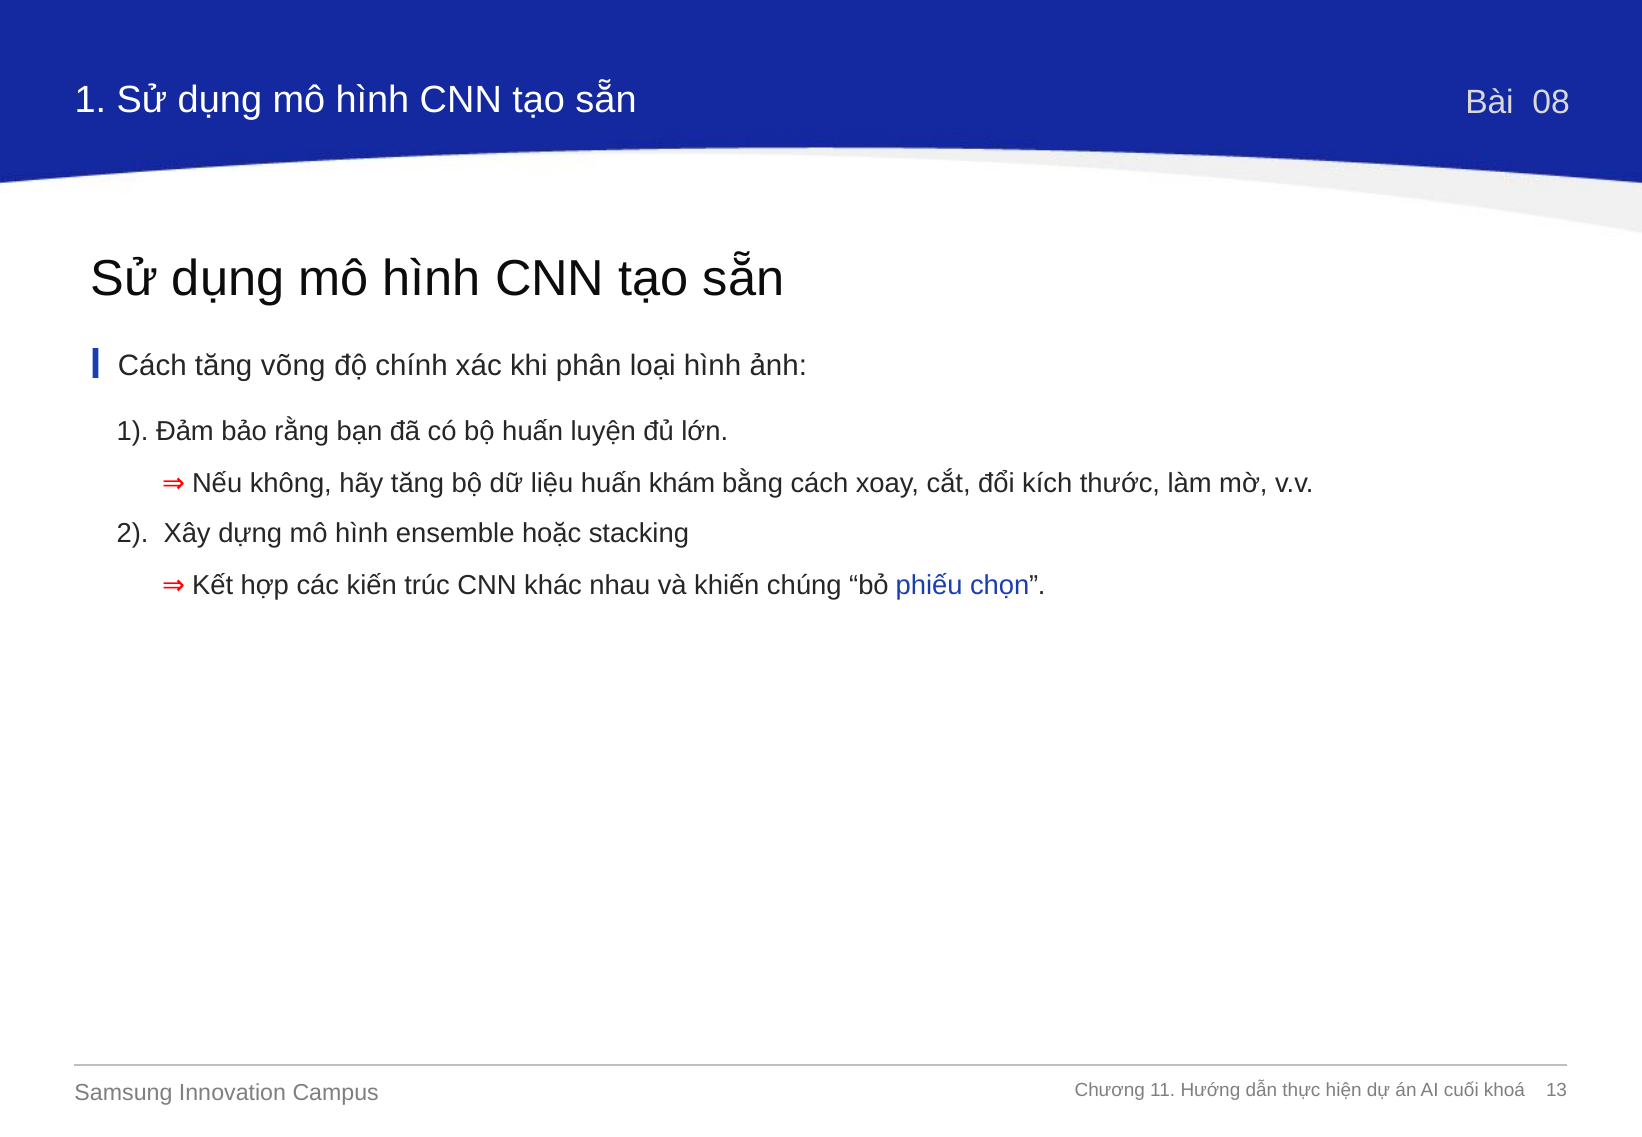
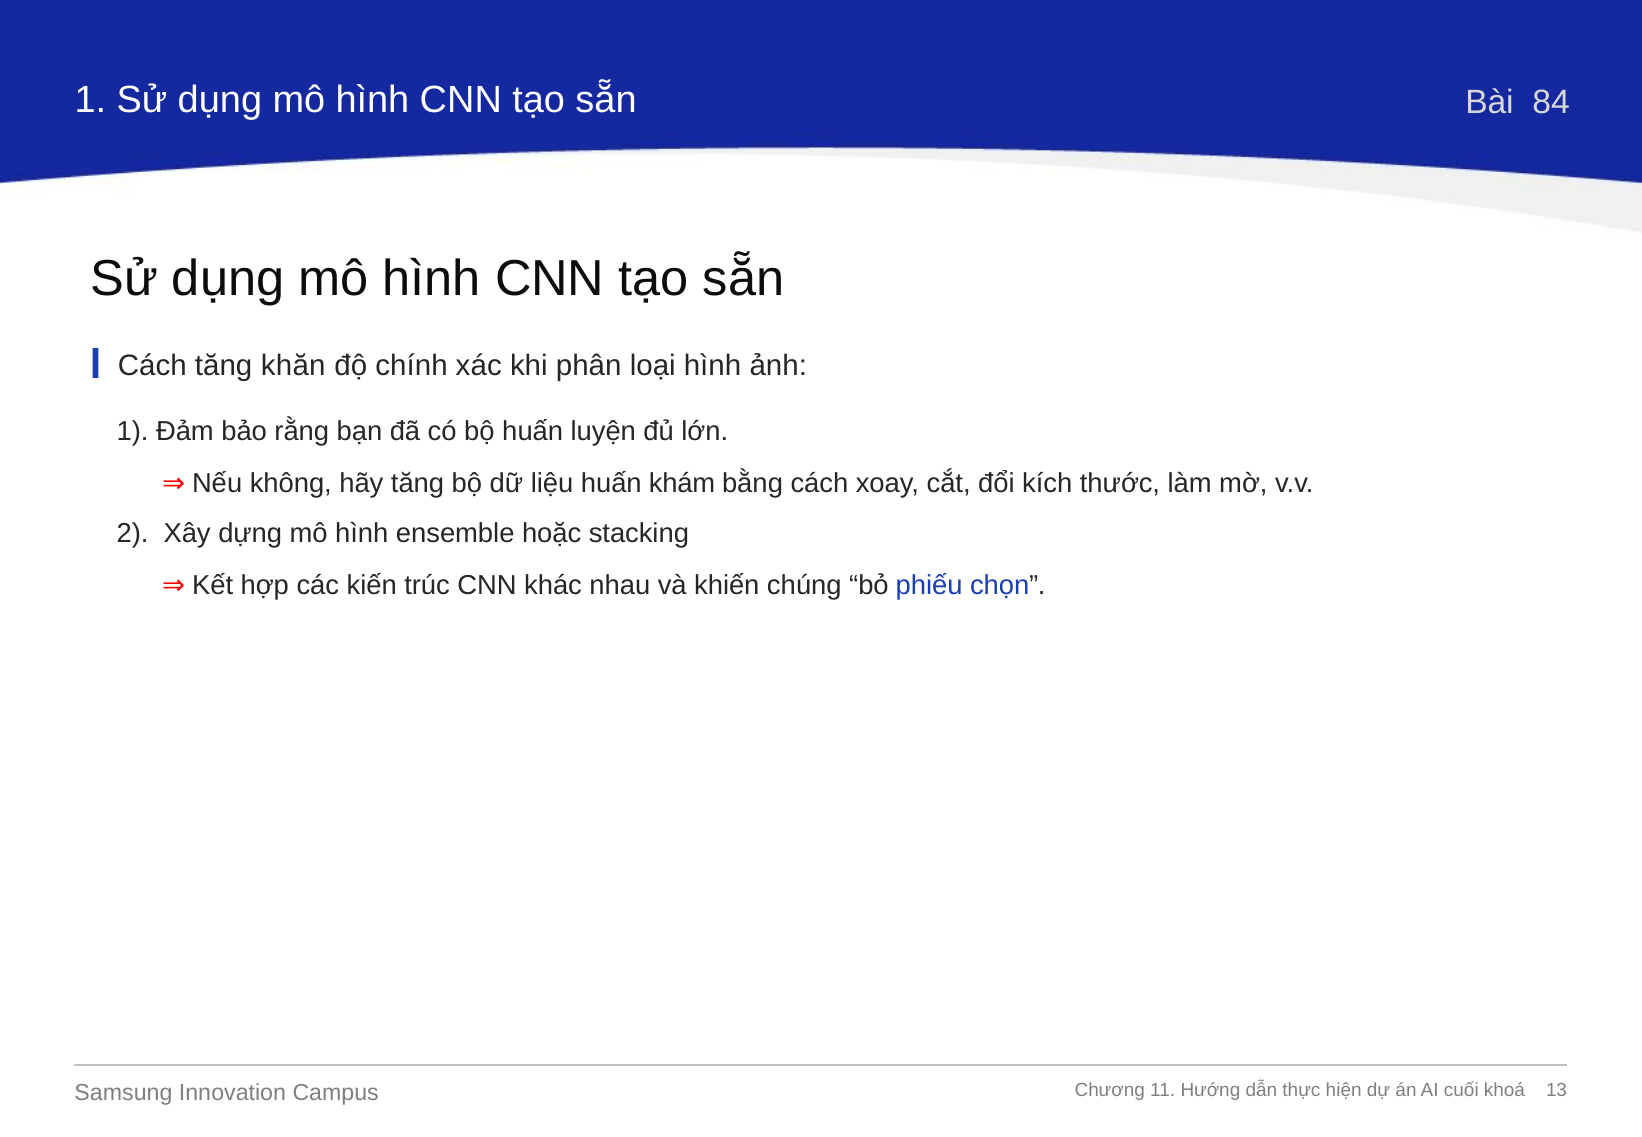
08: 08 -> 84 (1551, 102)
võng: võng -> khăn (293, 366)
